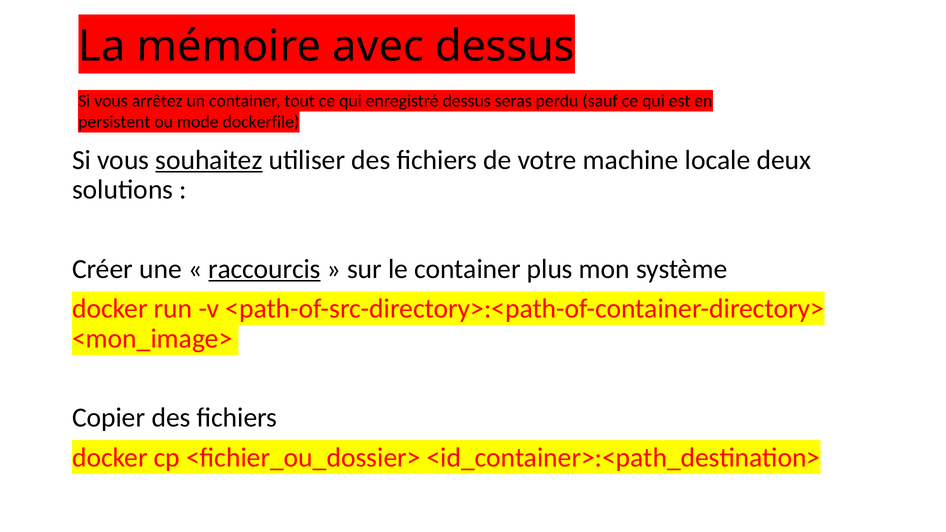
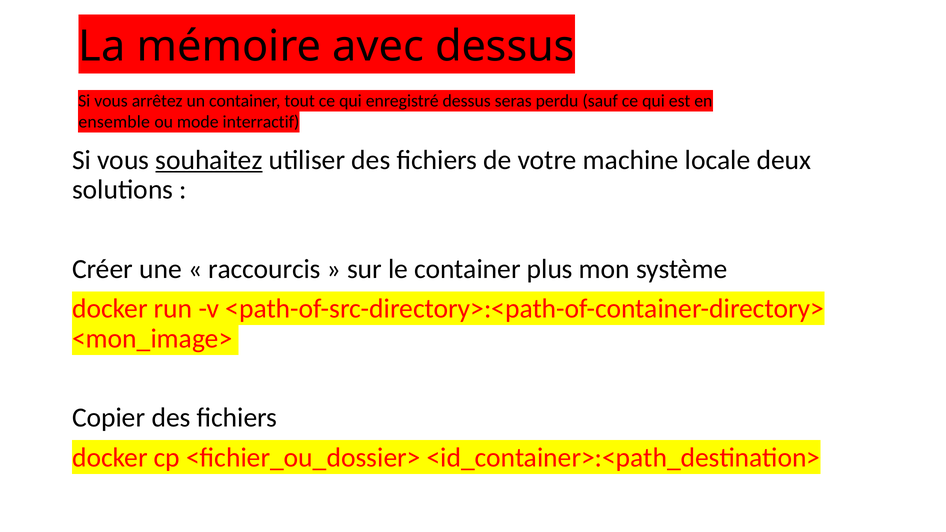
persistent: persistent -> ensemble (114, 122)
dockerfile: dockerfile -> interractif (261, 122)
raccourcis underline: present -> none (264, 269)
